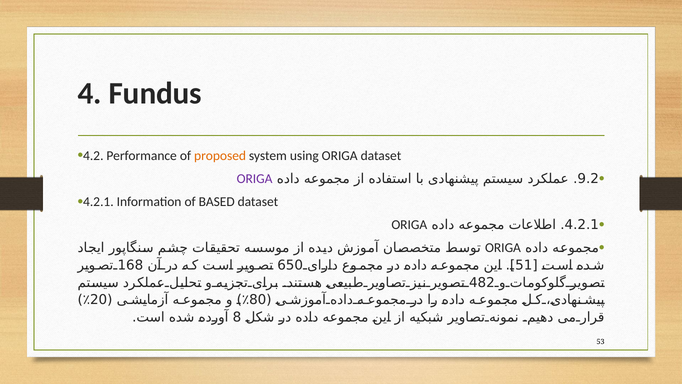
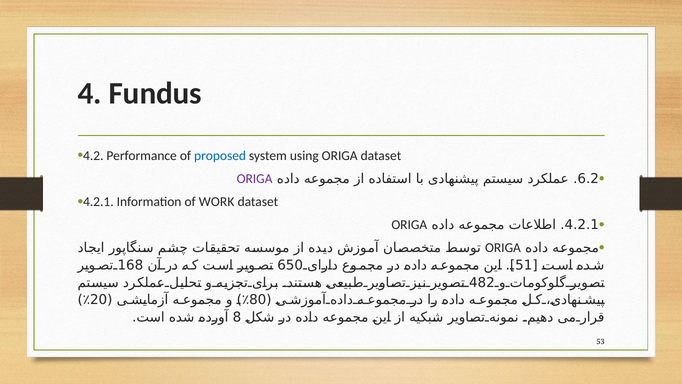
proposed colour: orange -> blue (220, 156)
9.2: 9.2 -> 6.2 (588, 179)
BASED: BASED -> WORK (217, 202)
